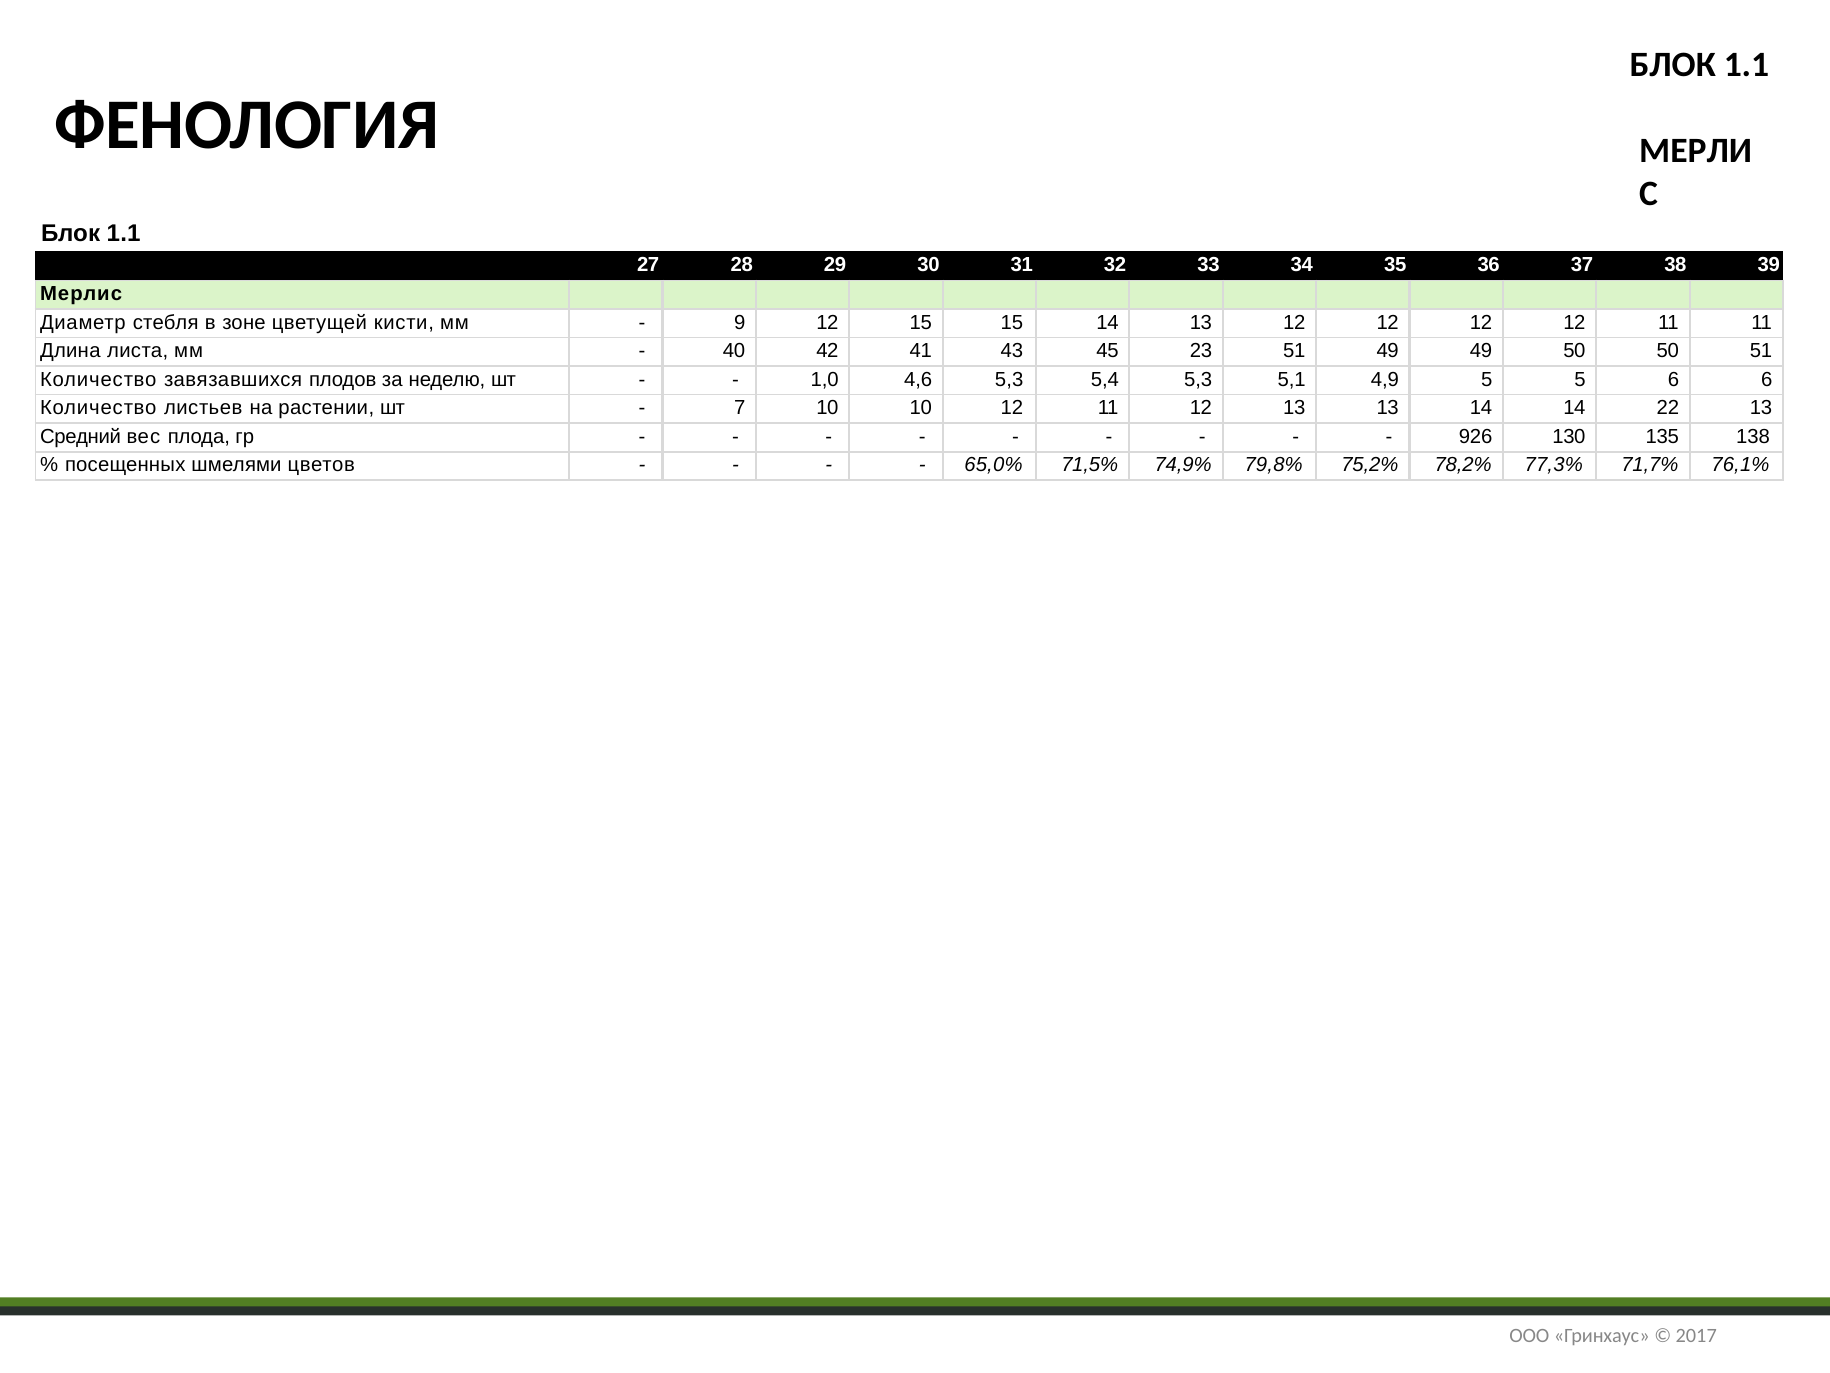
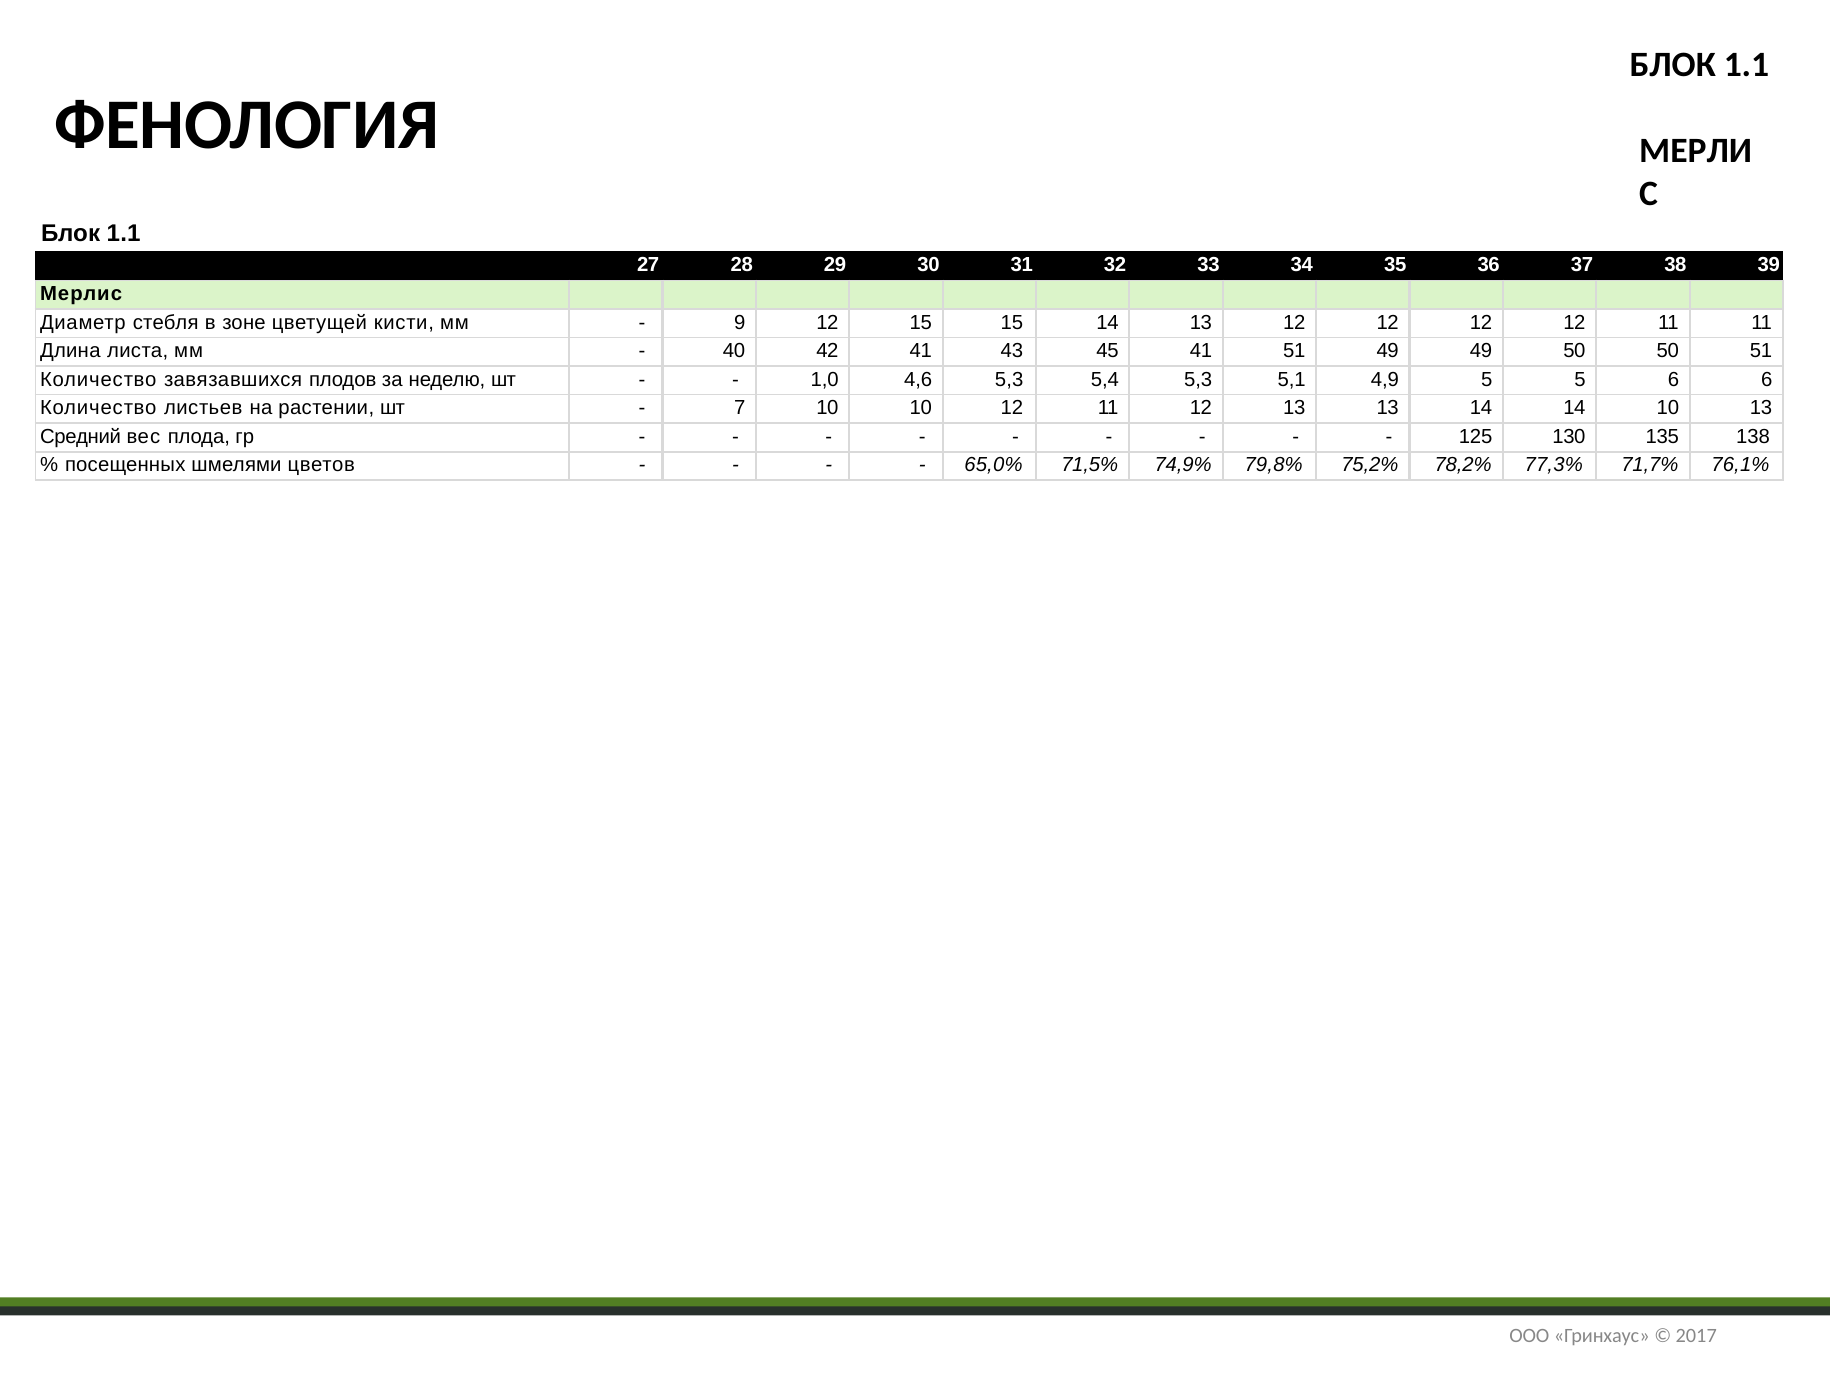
45 23: 23 -> 41 (1201, 351)
14 22: 22 -> 10 (1668, 408)
926: 926 -> 125 (1476, 436)
